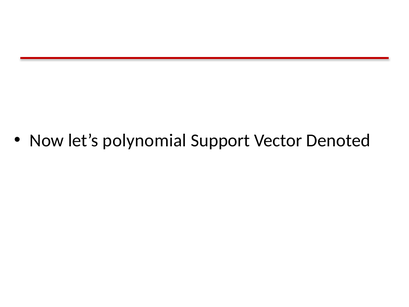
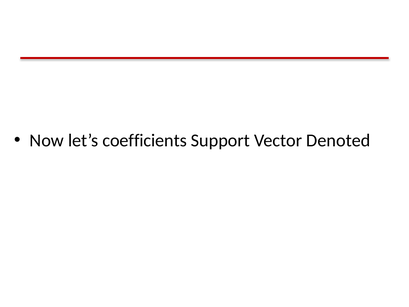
polynomial: polynomial -> coefficients (145, 140)
